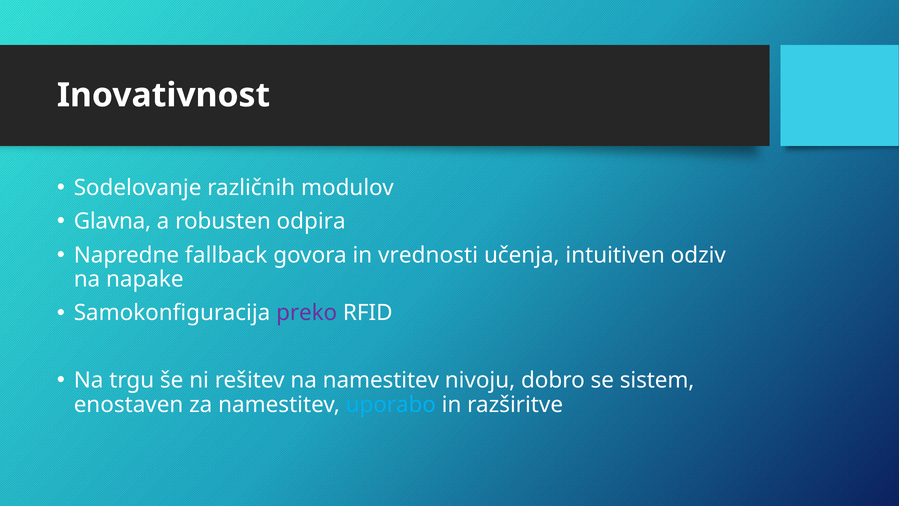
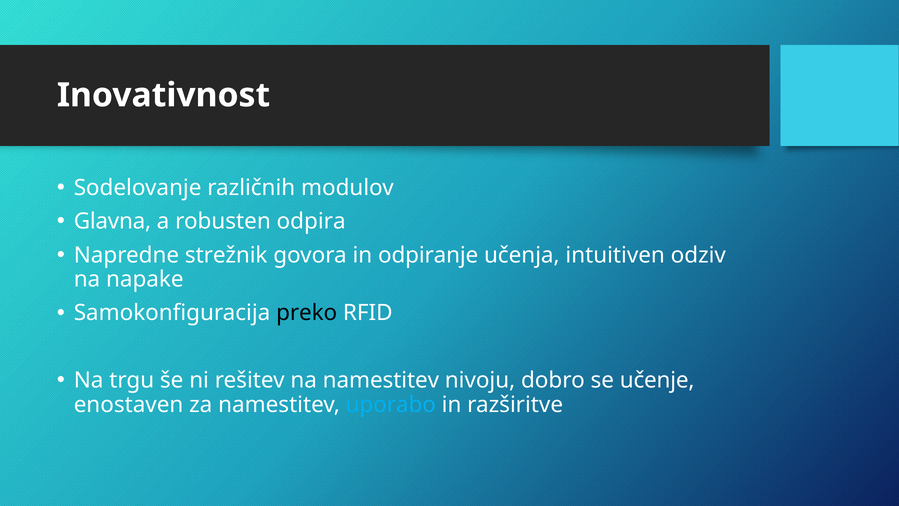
fallback: fallback -> strežnik (226, 255)
vrednosti: vrednosti -> odpiranje (428, 255)
preko colour: purple -> black (307, 313)
sistem: sistem -> učenje (657, 380)
